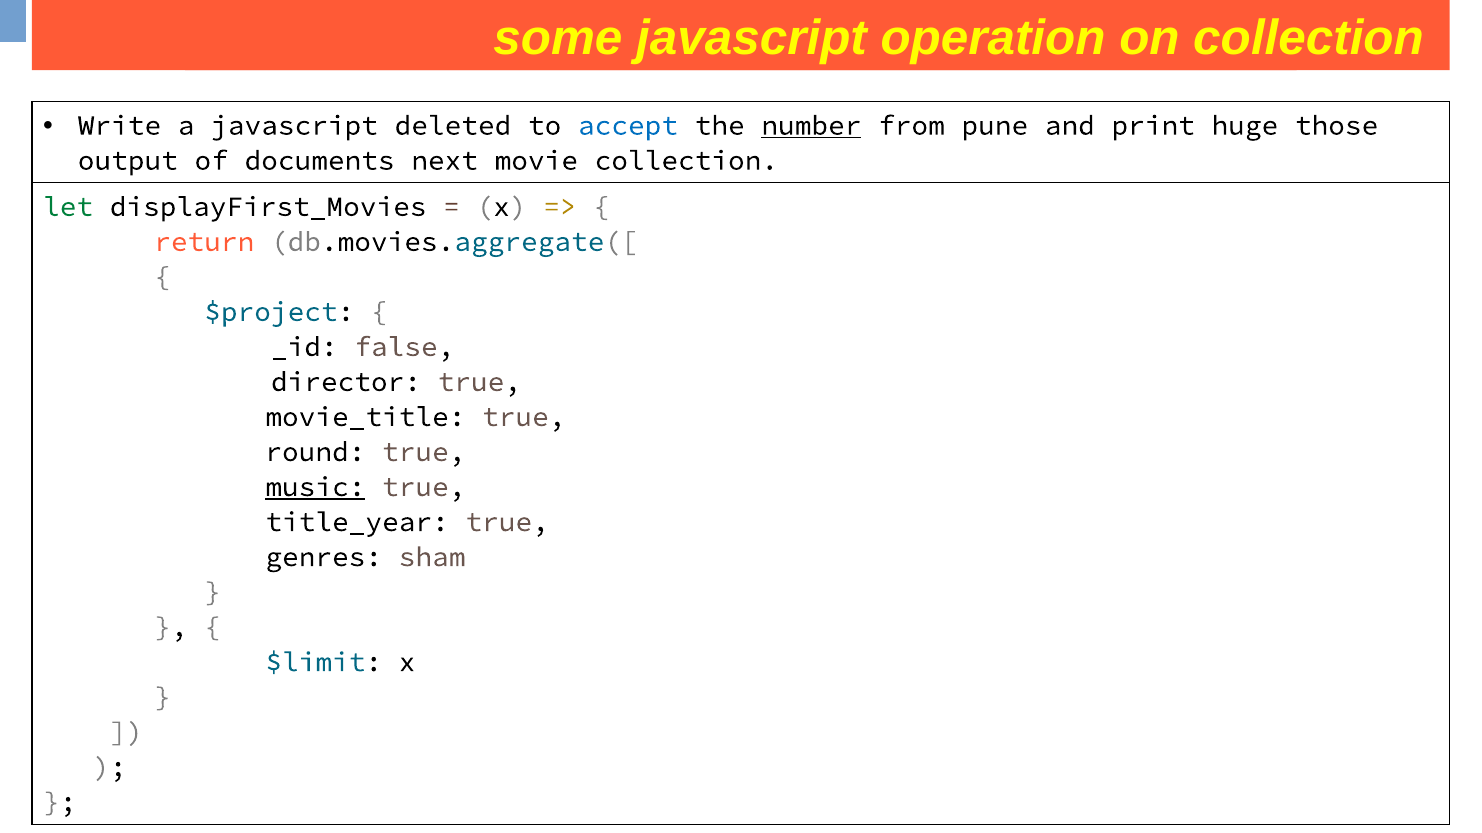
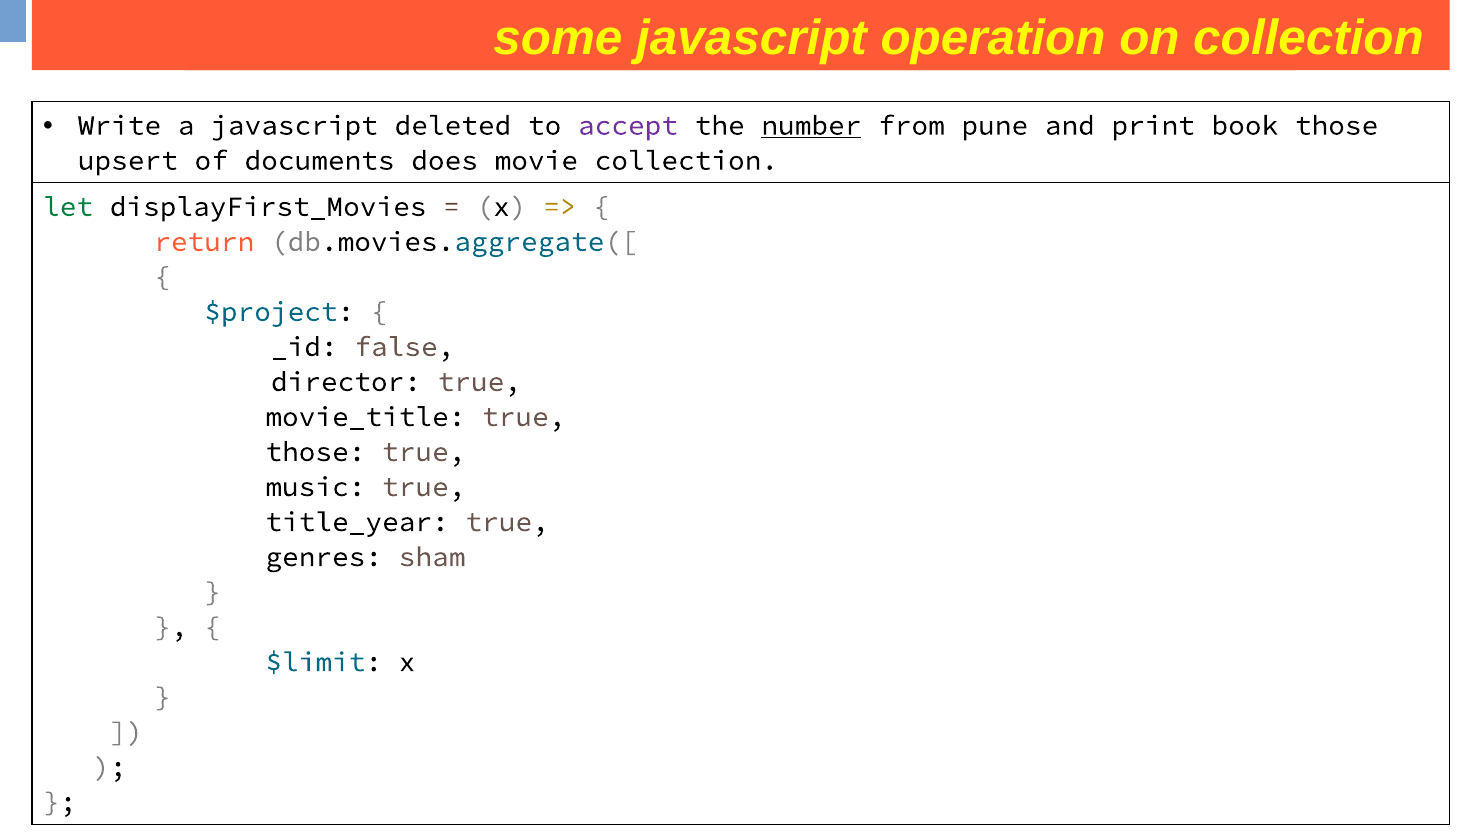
accept colour: blue -> purple (628, 126)
huge: huge -> book (1245, 126)
output: output -> upsert (128, 161)
next: next -> does (445, 161)
round: round -> those (315, 452)
music underline: present -> none (315, 487)
